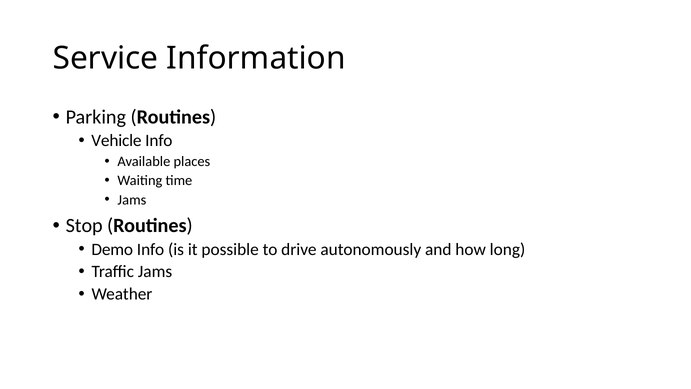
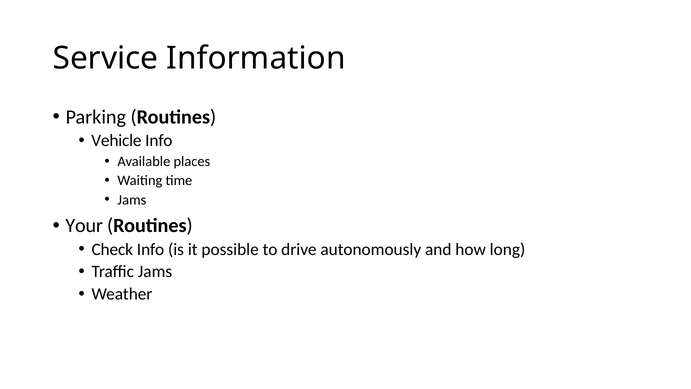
Stop: Stop -> Your (84, 225)
Demo: Demo -> Check (112, 249)
